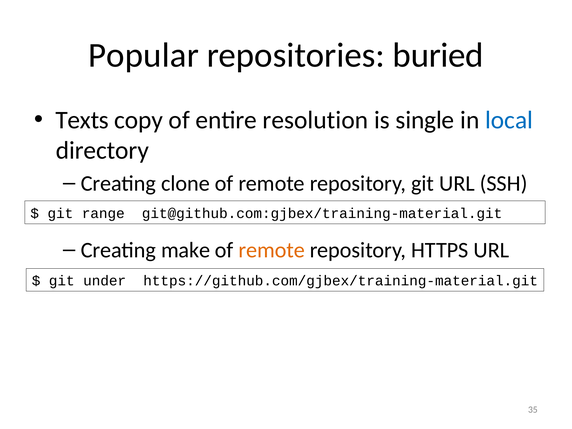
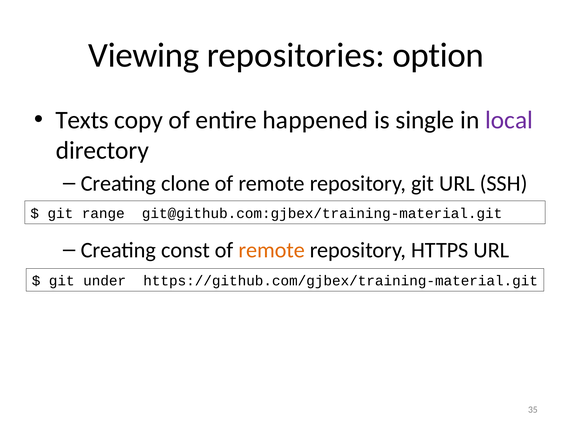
Popular: Popular -> Viewing (144, 55)
buried: buried -> option (438, 55)
resolution: resolution -> happened (315, 120)
local colour: blue -> purple (509, 120)
make: make -> const (185, 250)
